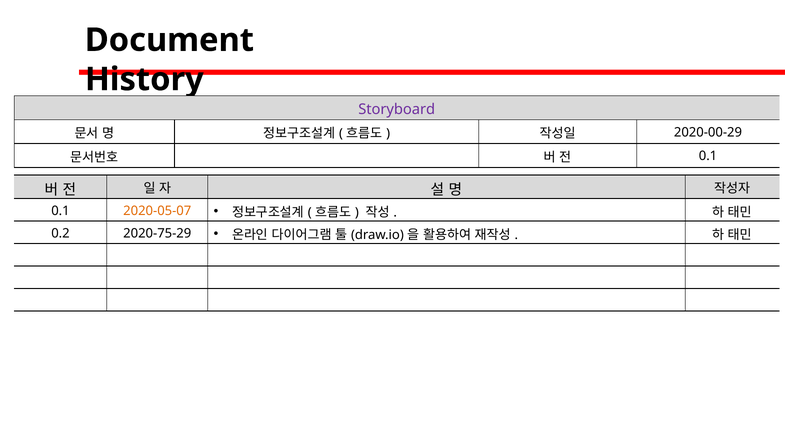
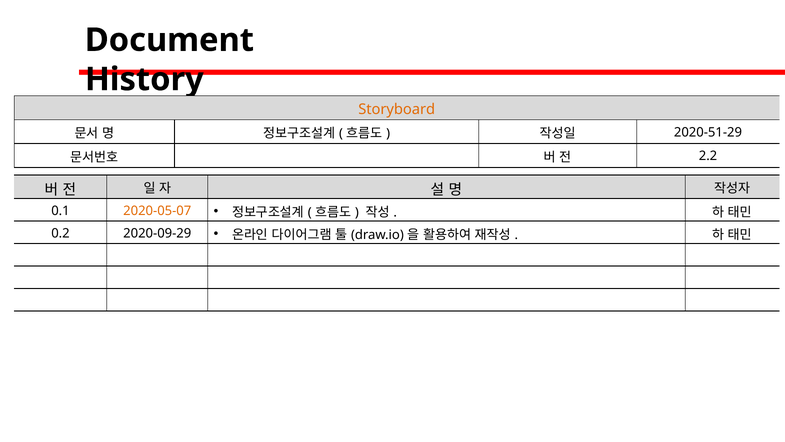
Storyboard colour: purple -> orange (397, 109)
2020-00-29: 2020-00-29 -> 2020-51-29 (708, 132)
0.1: 0.1 -> 2.2 (708, 156)
2020-75-29: 2020-75-29 -> 2020-09-29 (157, 233)
